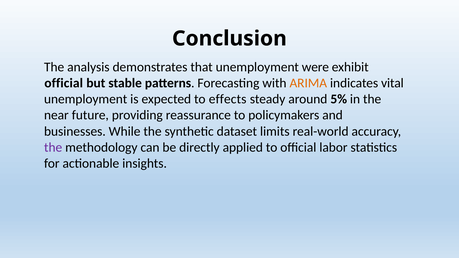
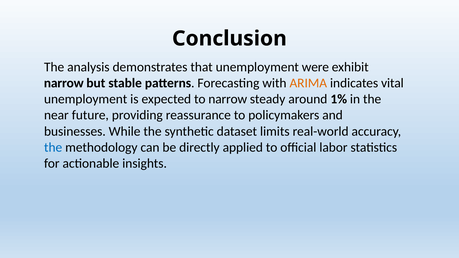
official: official -> narrow (64, 83)
to effects: effects -> narrow (228, 99)
5%: 5% -> 1% (339, 99)
the colour: purple -> blue (53, 147)
